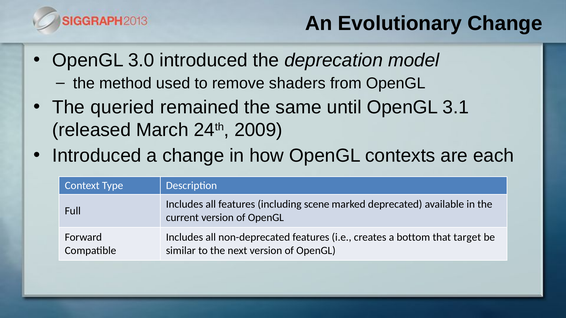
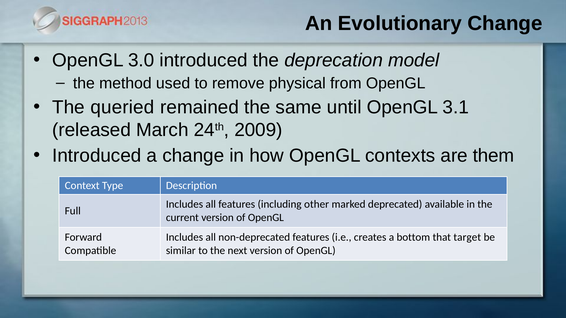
shaders: shaders -> physical (297, 83)
each: each -> them (494, 156)
scene: scene -> other (317, 204)
